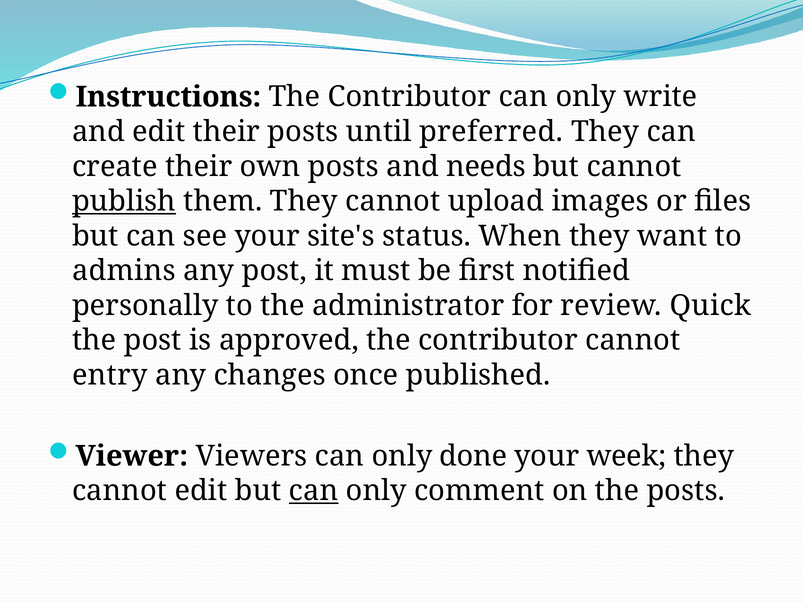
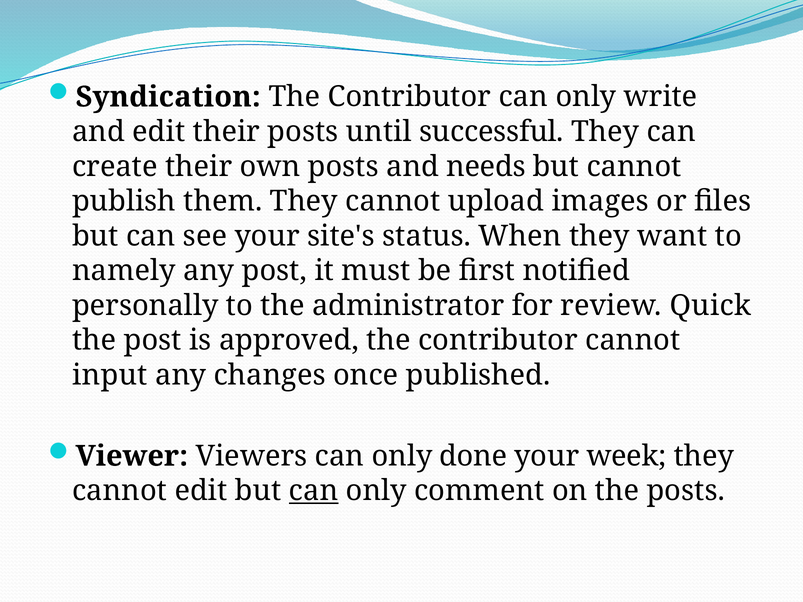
Instructions: Instructions -> Syndication (168, 97)
preferred: preferred -> successful (491, 132)
publish underline: present -> none (124, 201)
admins: admins -> namely (124, 271)
entry: entry -> input (110, 375)
